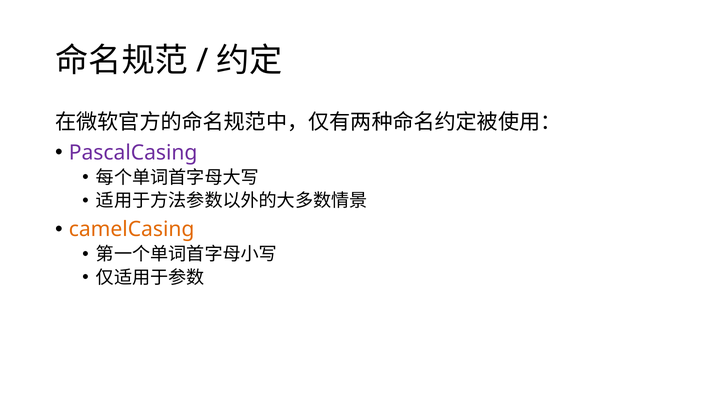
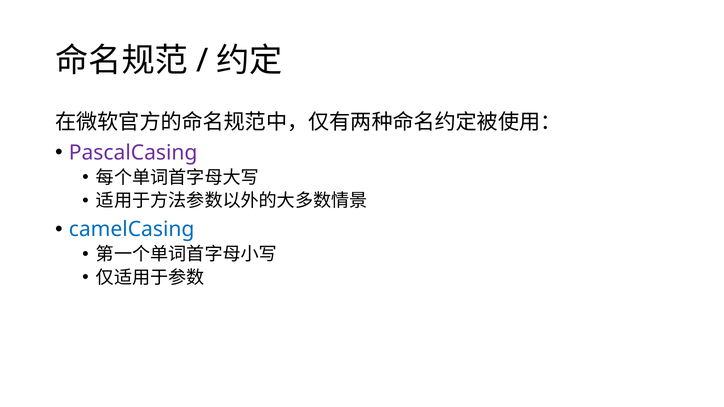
camelCasing colour: orange -> blue (132, 230)
